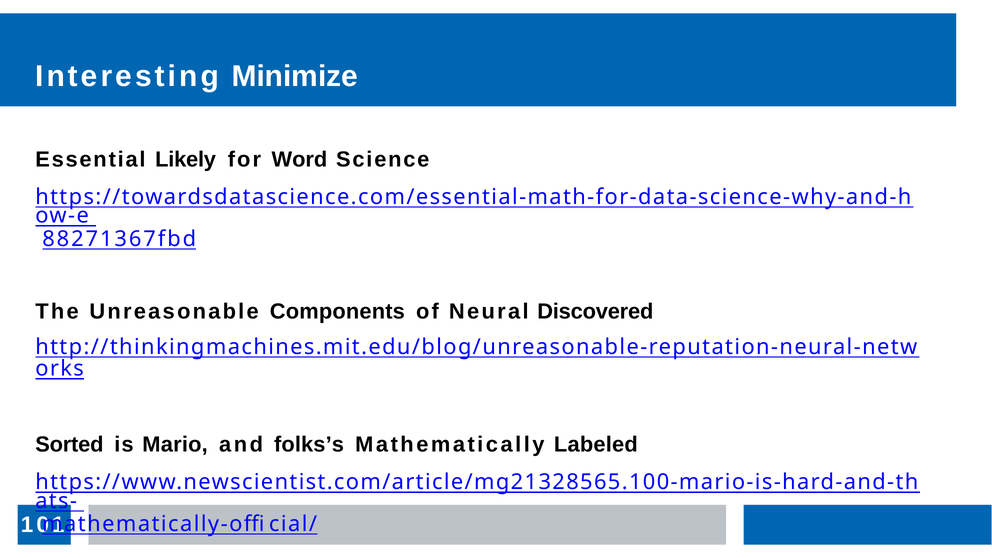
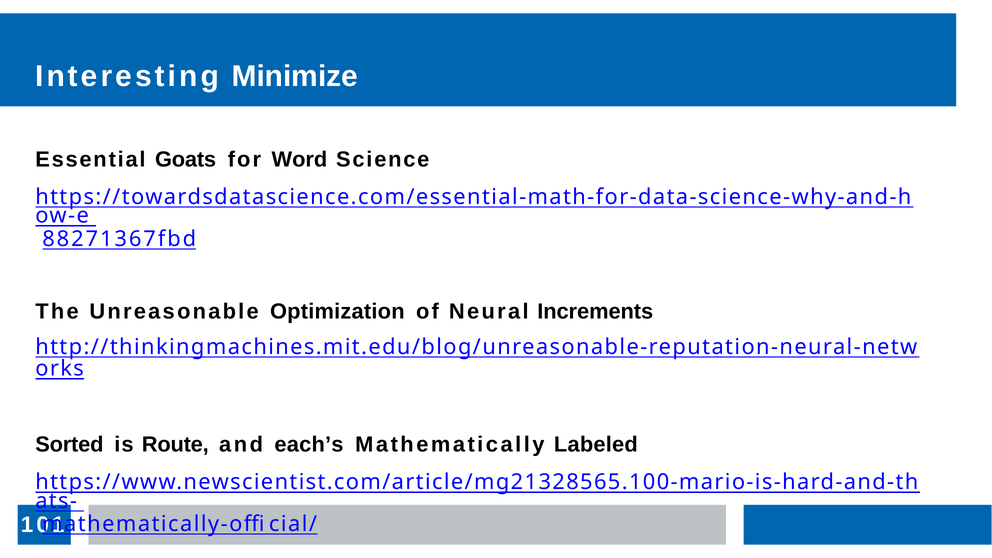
Likely: Likely -> Goats (186, 159)
Components: Components -> Optimization (337, 311)
Discovered: Discovered -> Increments (595, 311)
Mario: Mario -> Route (175, 444)
folks’s: folks’s -> each’s (309, 444)
